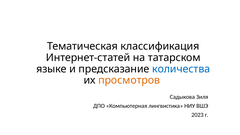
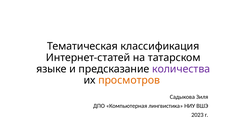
количества colour: blue -> purple (181, 69)
